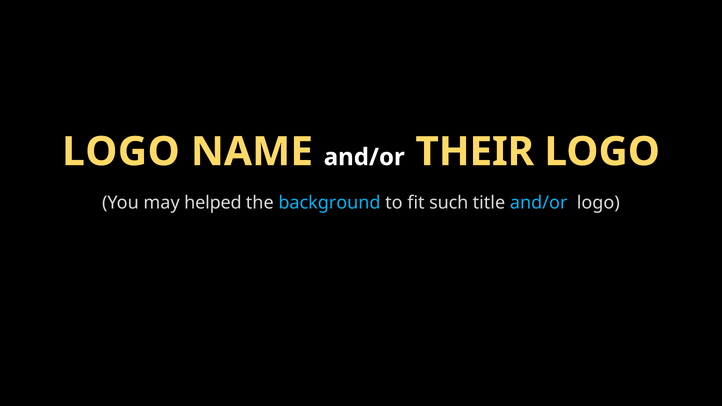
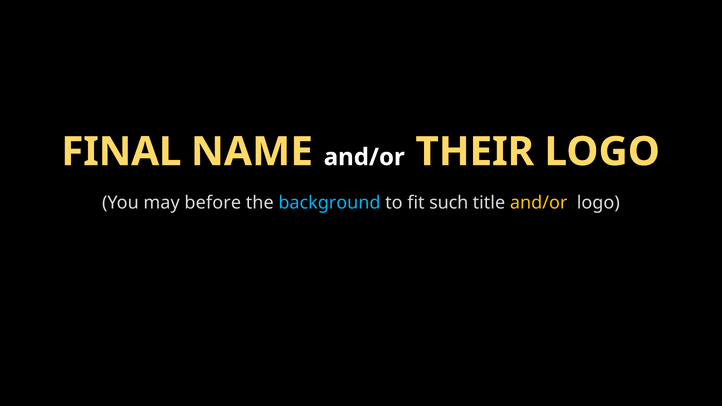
LOGO: LOGO -> FINAL (121, 152)
helped: helped -> before (213, 203)
and/or colour: light blue -> yellow (539, 203)
